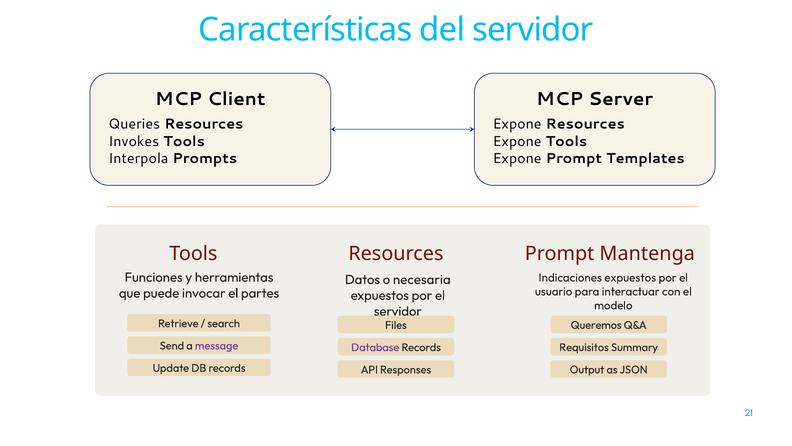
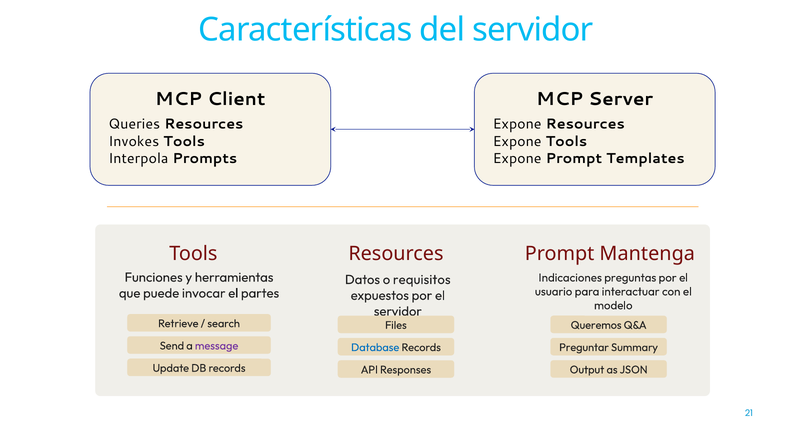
Indicaciones expuestos: expuestos -> preguntas (630, 277)
necesaria: necesaria -> requisitos (422, 279)
Database colour: purple -> blue (375, 347)
Requisitos: Requisitos -> Preguntar (584, 347)
